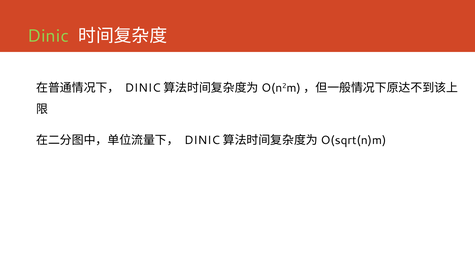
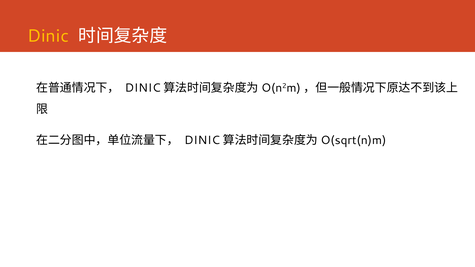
Dinic colour: light green -> yellow (48, 36)
